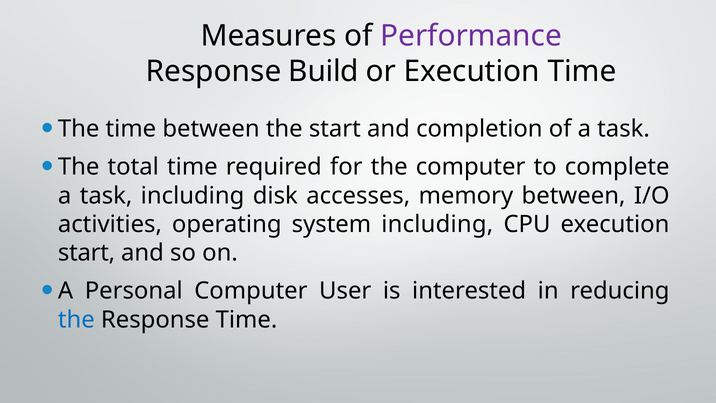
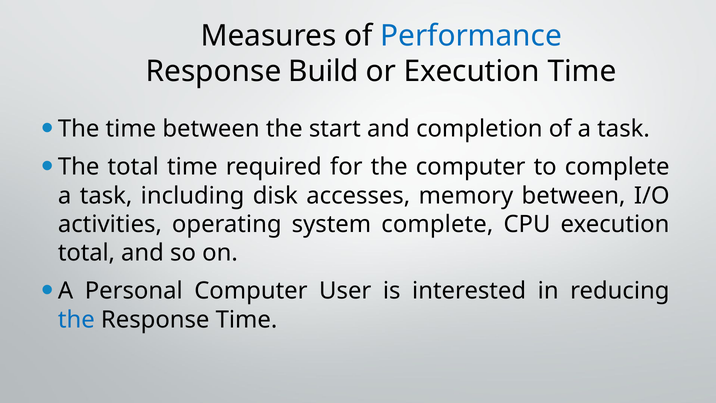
Performance colour: purple -> blue (471, 36)
system including: including -> complete (437, 224)
start: start -> total (86, 253)
